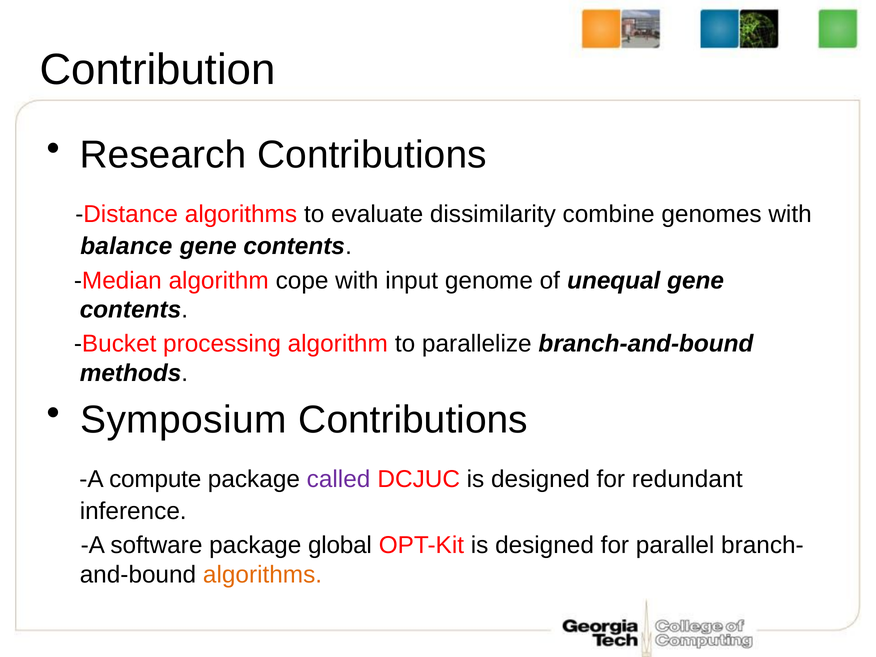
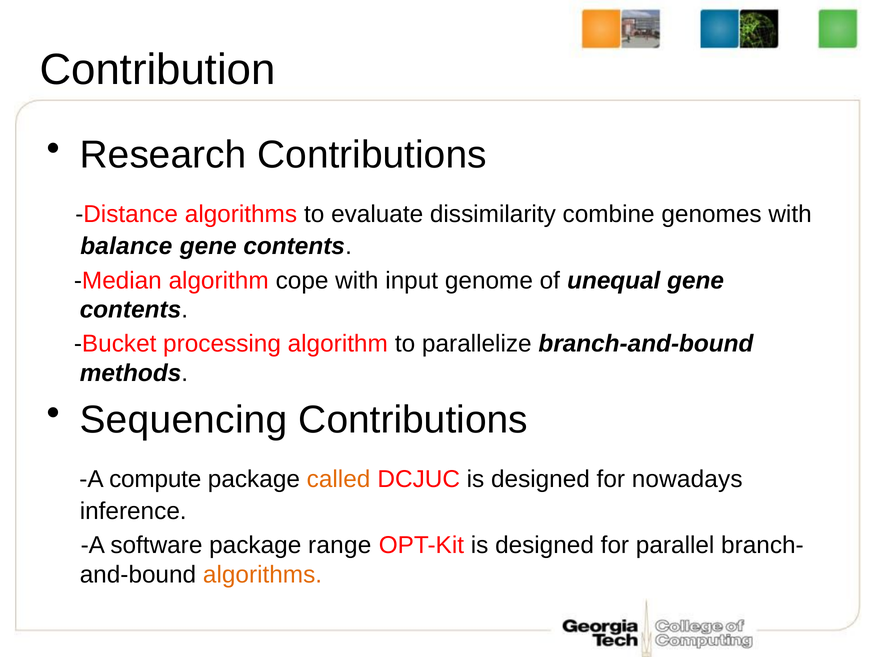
Symposium: Symposium -> Sequencing (184, 420)
called colour: purple -> orange (339, 479)
redundant: redundant -> nowadays (687, 479)
global: global -> range (340, 545)
